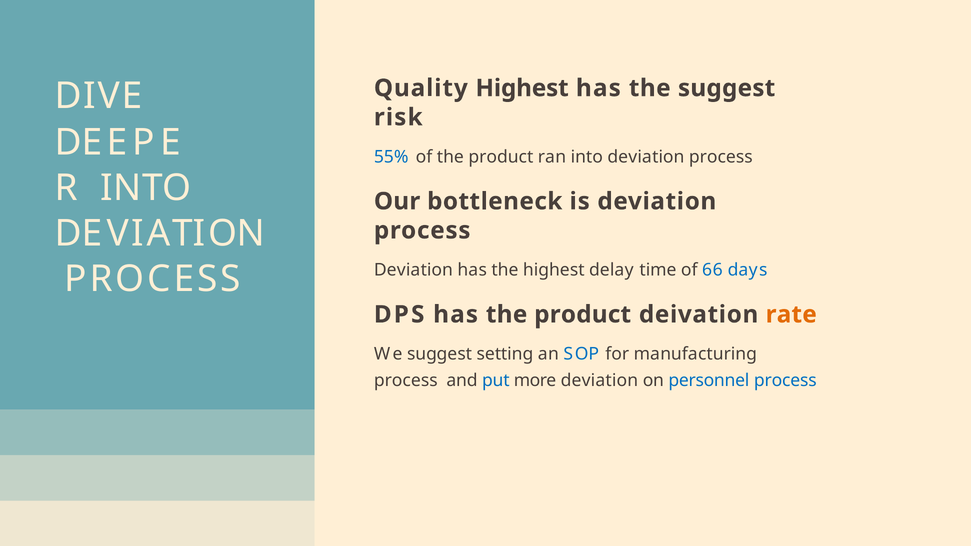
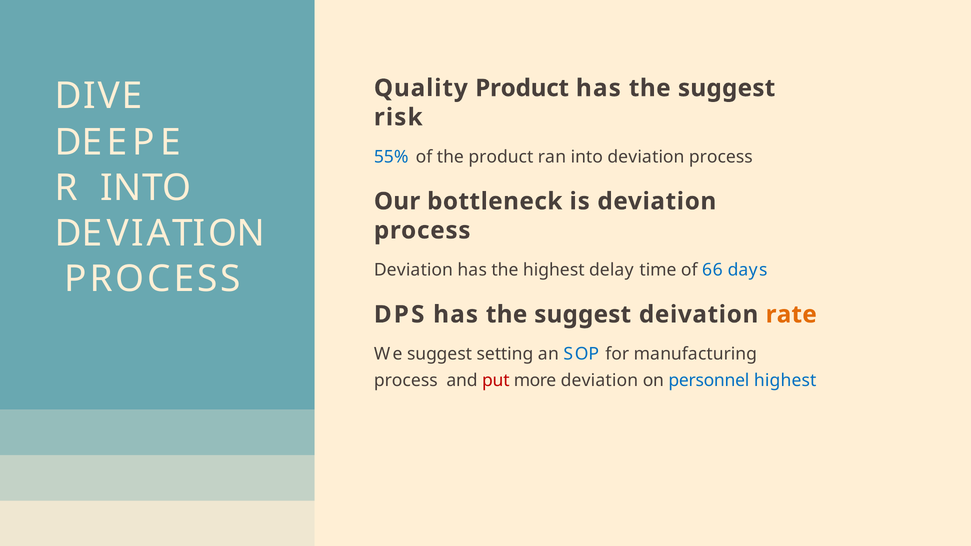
Quality Highest: Highest -> Product (522, 88)
DPS has the product: product -> suggest (583, 315)
put colour: blue -> red (496, 380)
personnel process: process -> highest (785, 380)
